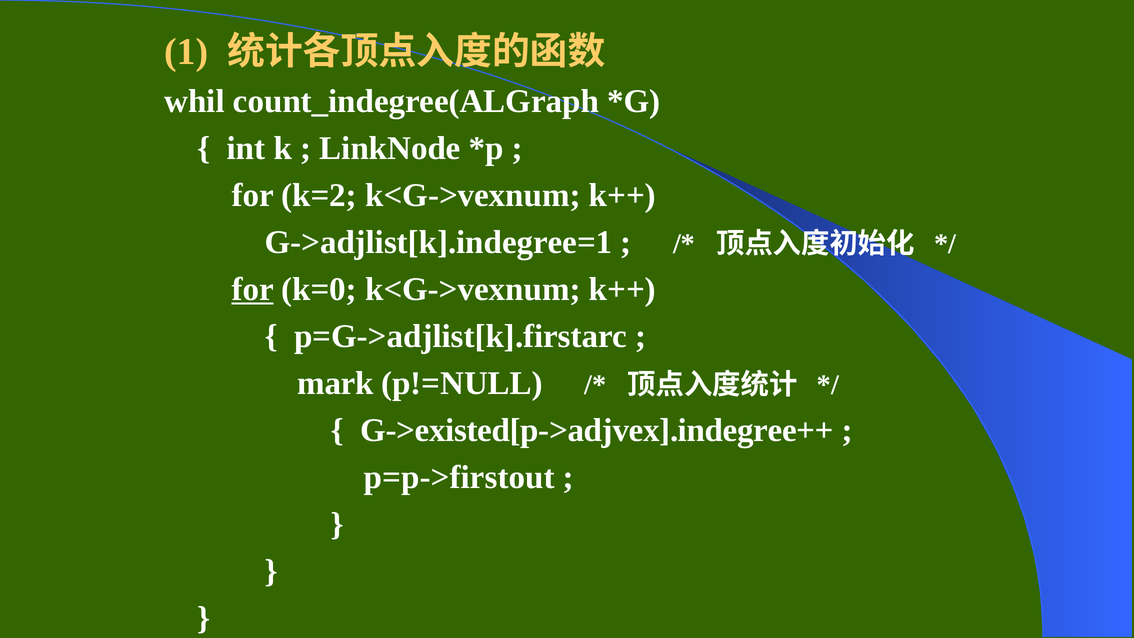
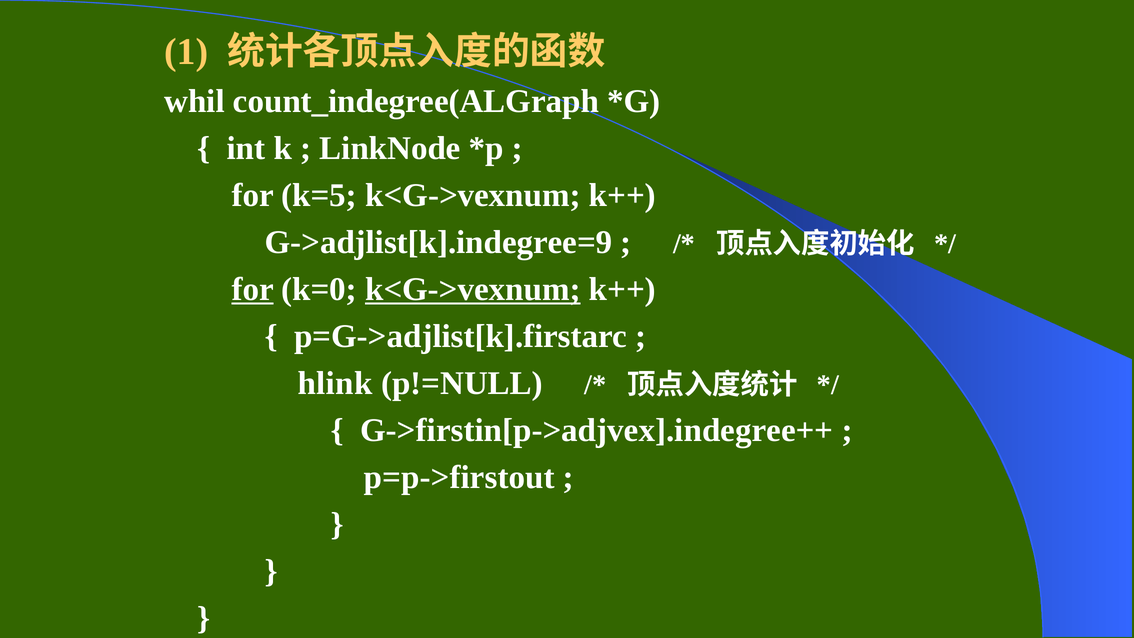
k=2: k=2 -> k=5 (319, 195)
G->adjlist[k].indegree=1: G->adjlist[k].indegree=1 -> G->adjlist[k].indegree=9 (439, 242)
k<G->vexnum underline: none -> present (473, 289)
mark: mark -> hlink (335, 383)
G->existed[p->adjvex].indegree++: G->existed[p->adjvex].indegree++ -> G->firstin[p->adjvex].indegree++ (597, 430)
